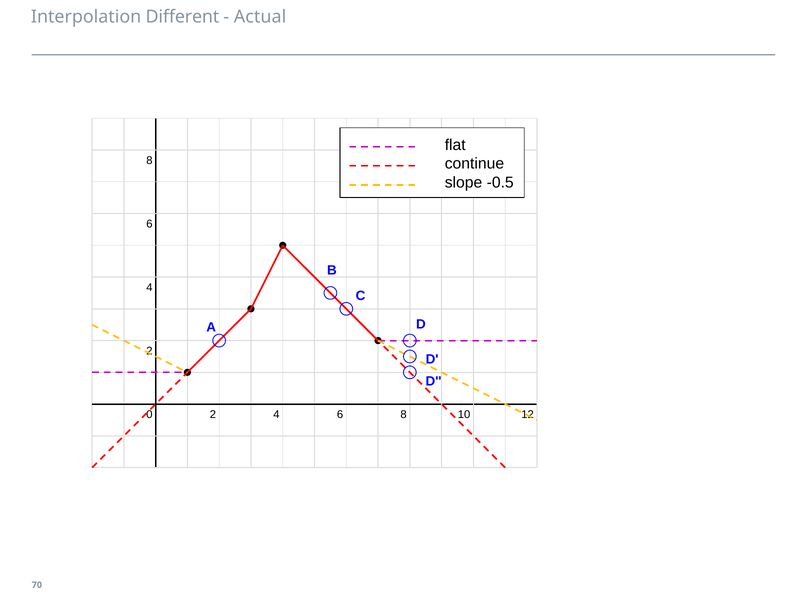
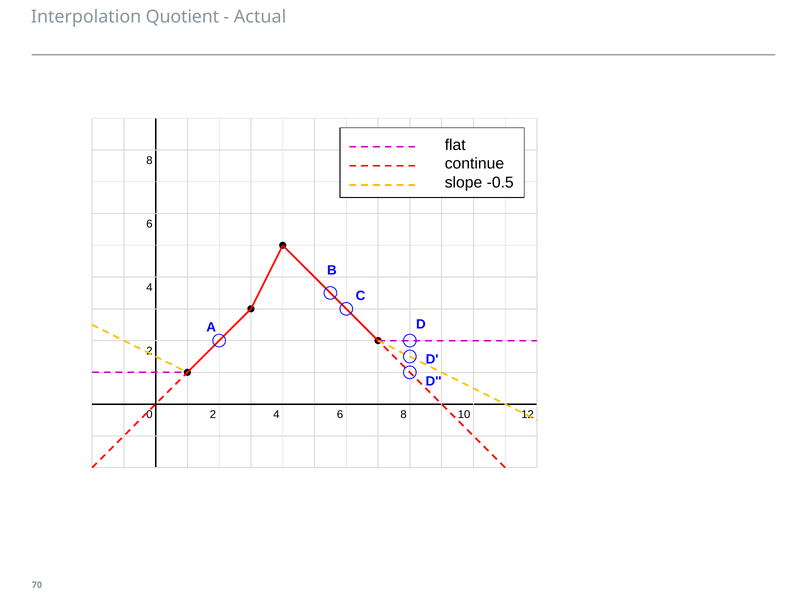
Different: Different -> Quotient (182, 17)
